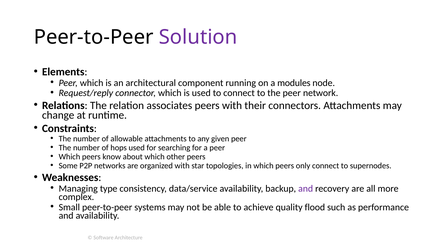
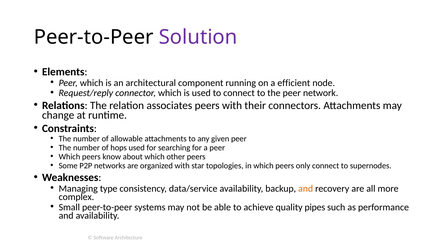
modules: modules -> efficient (294, 83)
and colour: purple -> orange (306, 189)
flood: flood -> pipes (315, 207)
